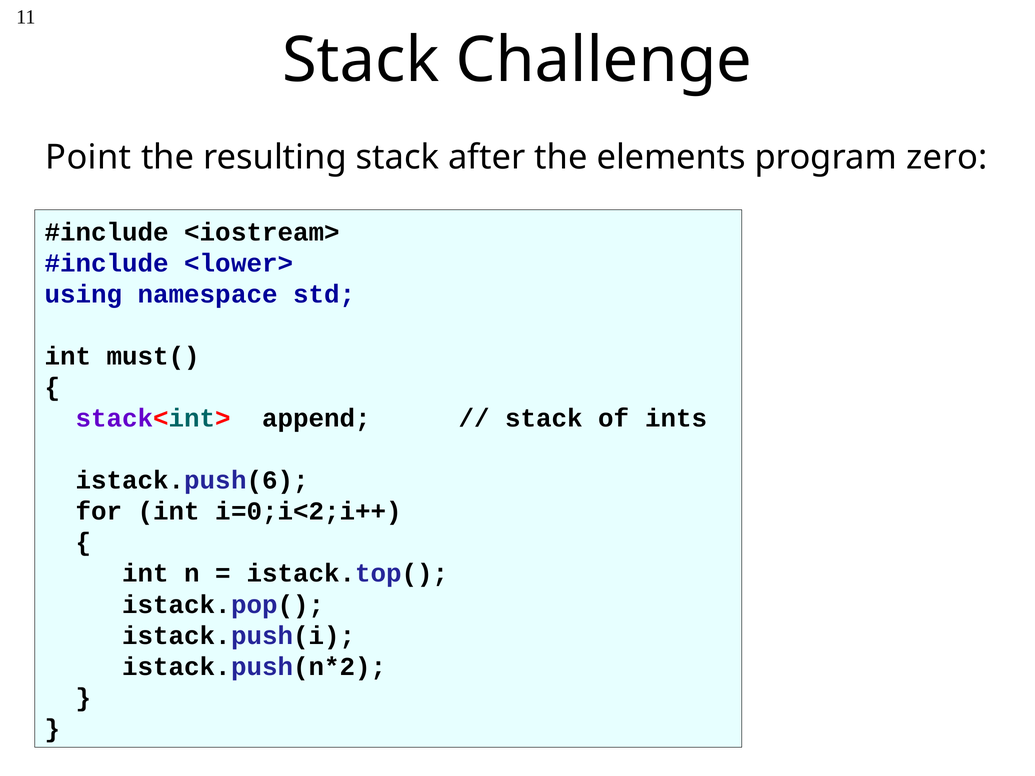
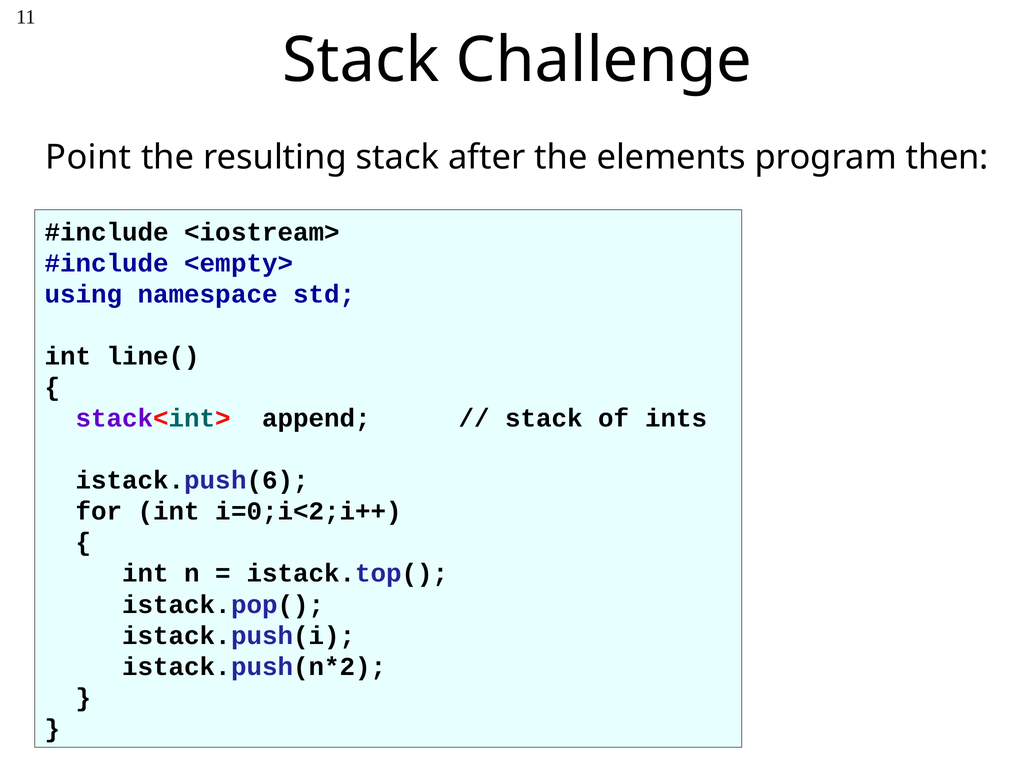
zero: zero -> then (947, 158)
<lower>: <lower> -> <empty> (239, 263)
must(: must( -> line( (153, 356)
